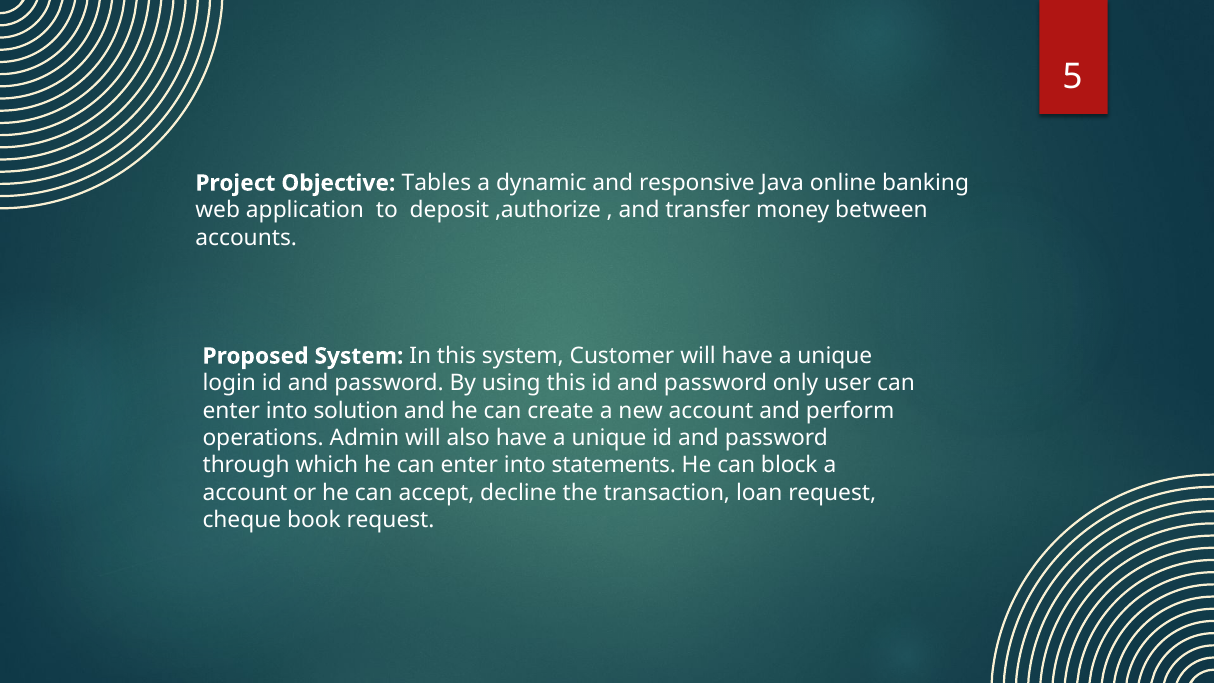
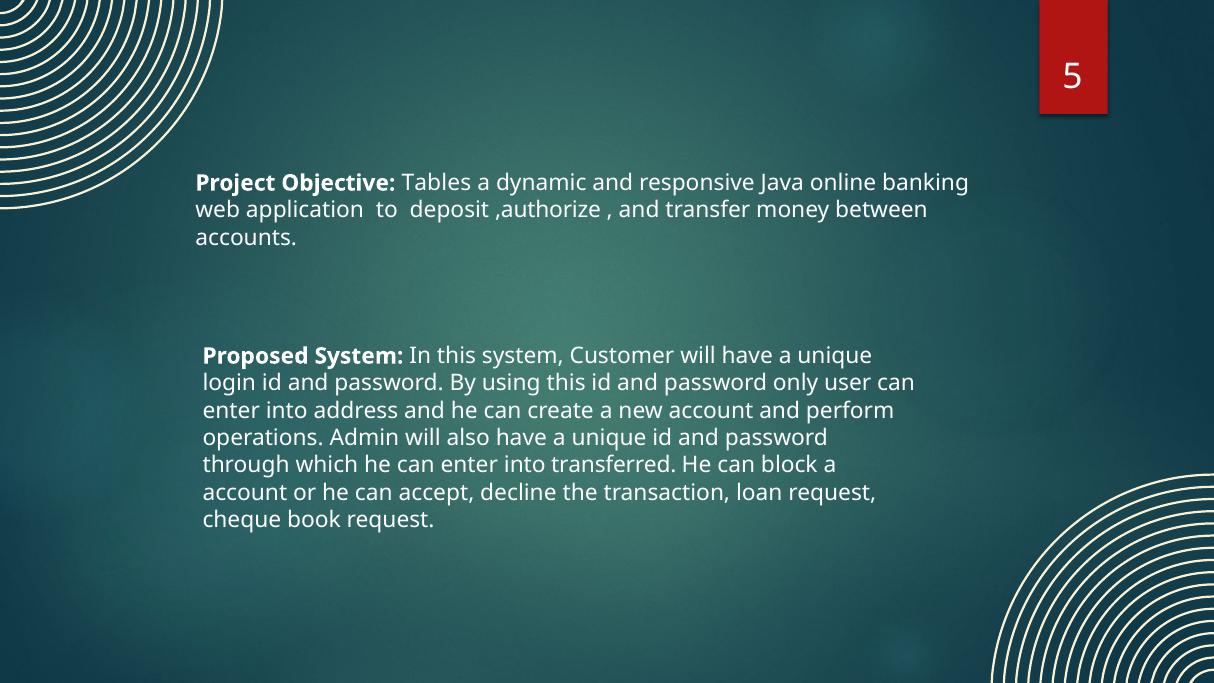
solution: solution -> address (356, 411)
statements: statements -> transferred (614, 465)
